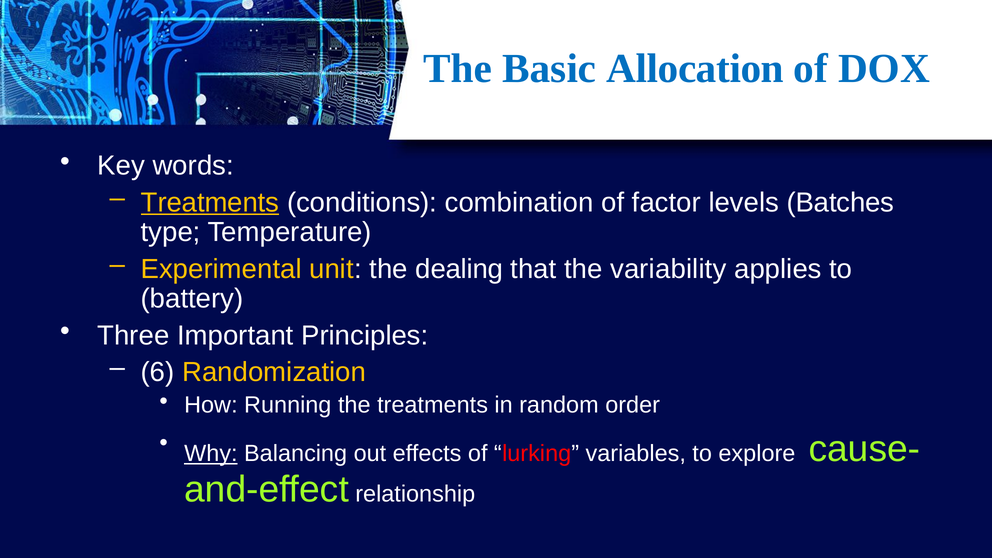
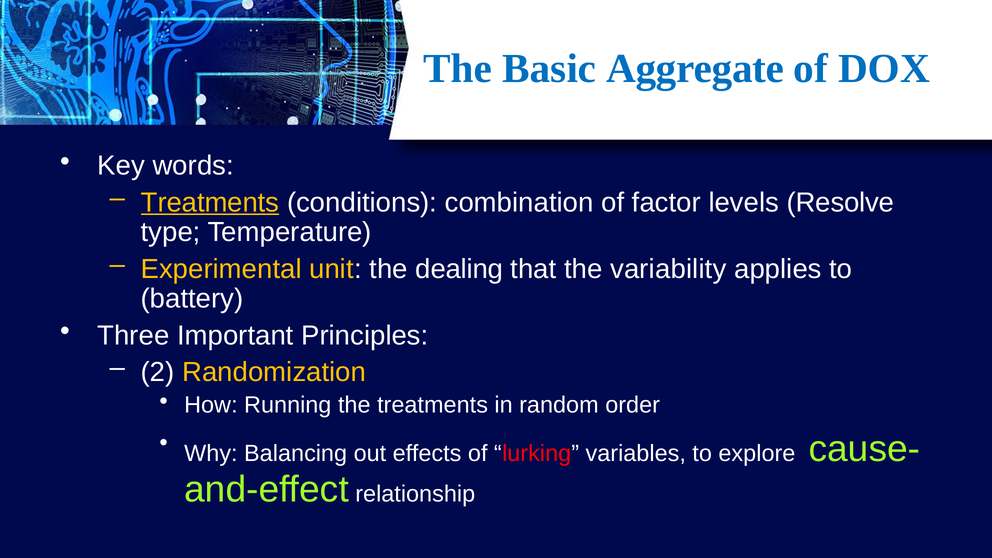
Allocation: Allocation -> Aggregate (695, 69)
Batches: Batches -> Resolve (840, 203)
6: 6 -> 2 (158, 372)
Why underline: present -> none (211, 454)
